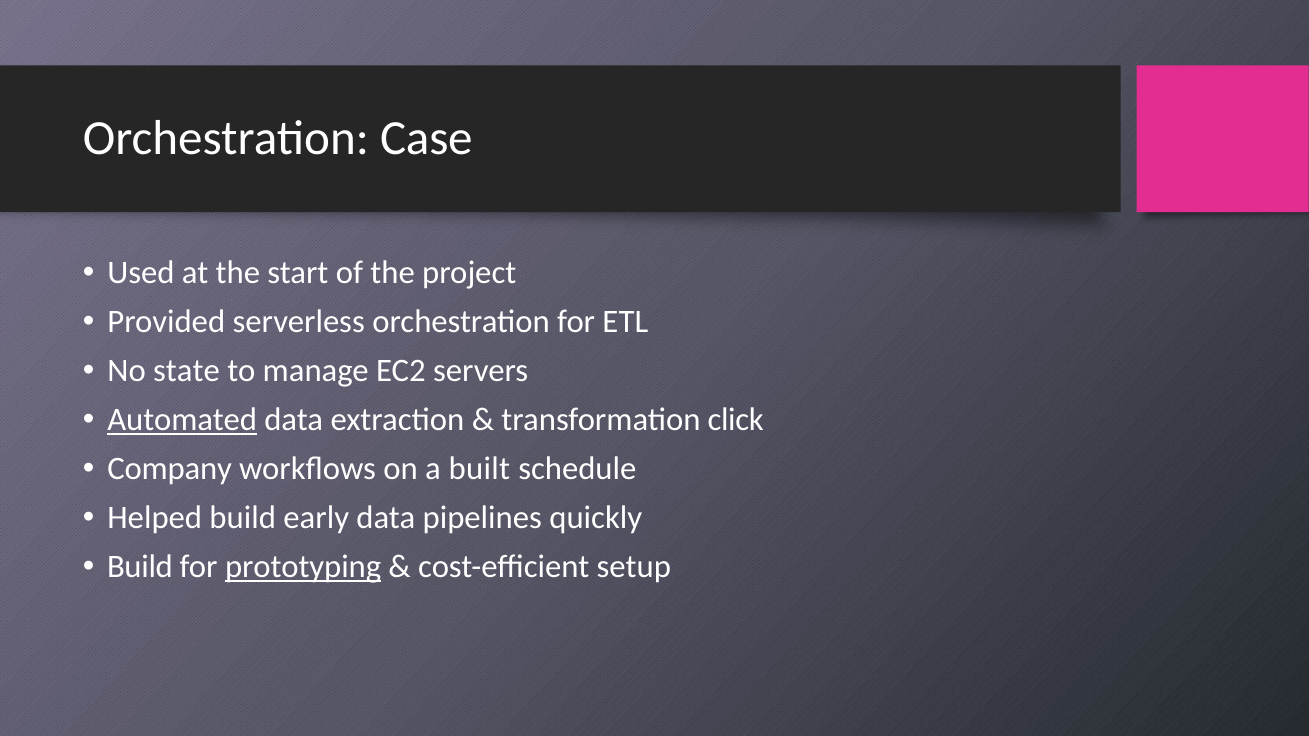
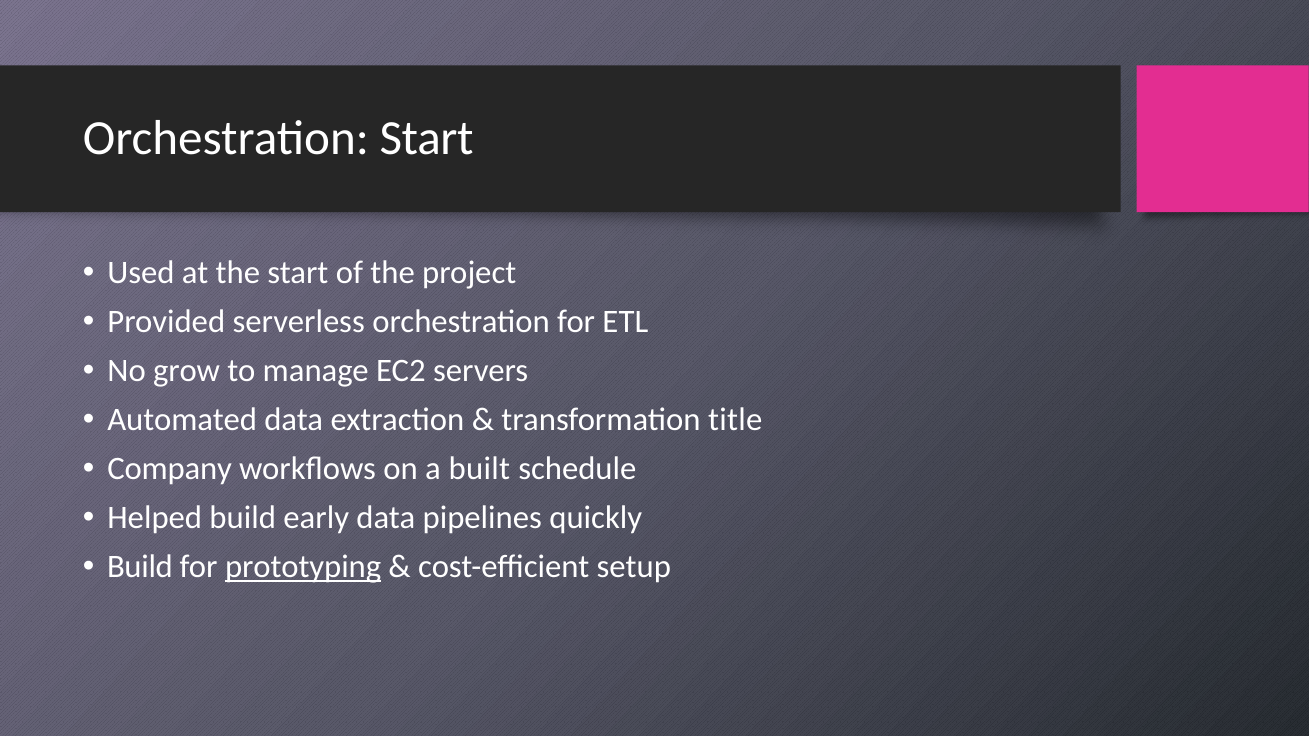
Orchestration Case: Case -> Start (426, 139)
state: state -> grow (187, 371)
Automated underline: present -> none (182, 420)
click: click -> title (735, 420)
